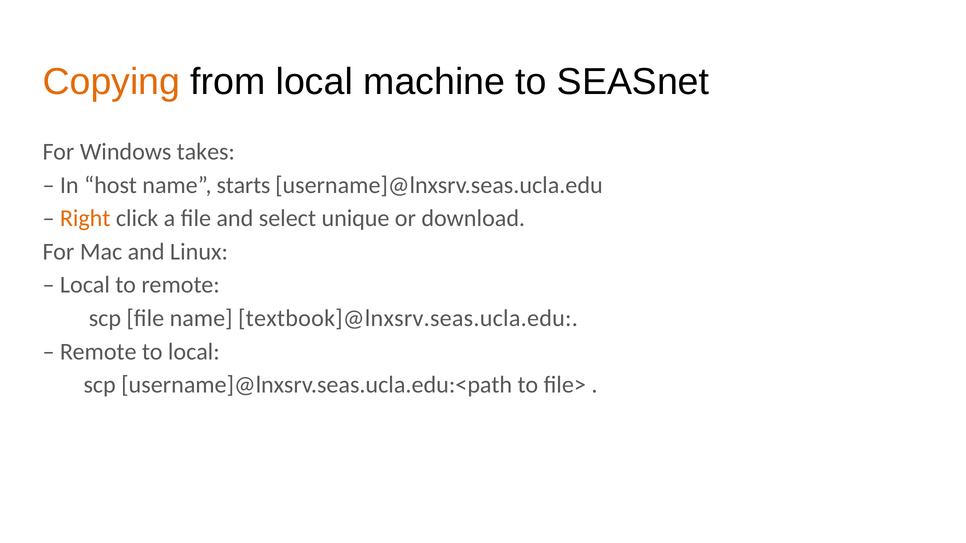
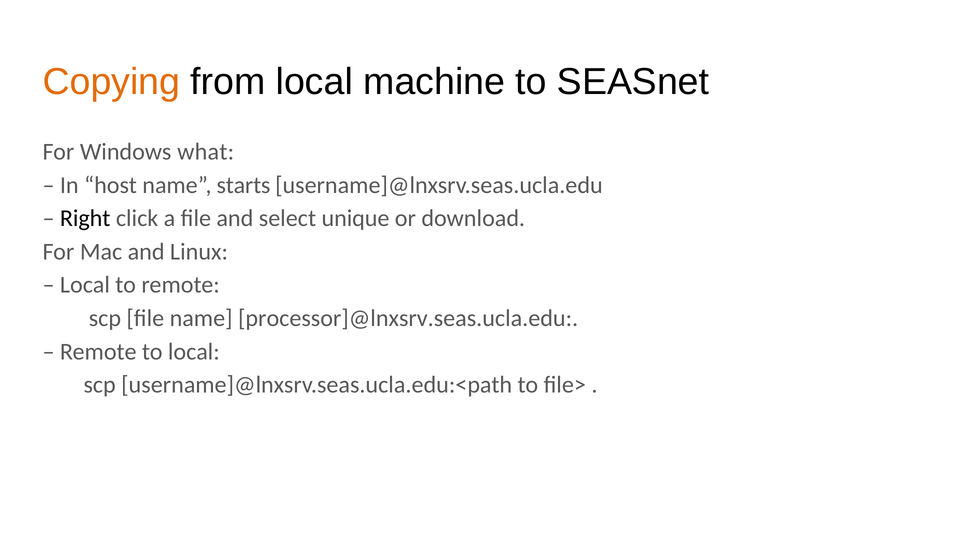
takes: takes -> what (206, 152)
Right colour: orange -> black (85, 219)
textbook]@lnxsrv.seas.ucla.edu: textbook]@lnxsrv.seas.ucla.edu -> processor]@lnxsrv.seas.ucla.edu (408, 318)
